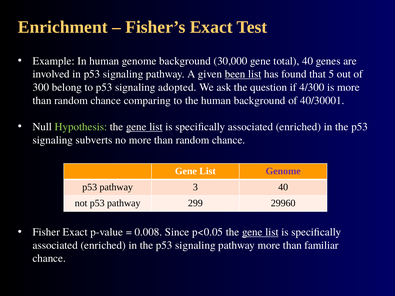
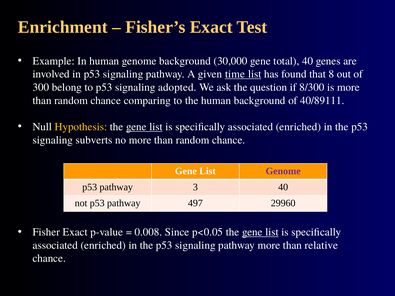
been: been -> time (235, 74)
5: 5 -> 8 (331, 74)
4/300: 4/300 -> 8/300 (312, 87)
40/30001: 40/30001 -> 40/89111 (322, 101)
Hypothesis colour: light green -> yellow (81, 127)
299: 299 -> 497 (195, 203)
familiar: familiar -> relative (321, 245)
